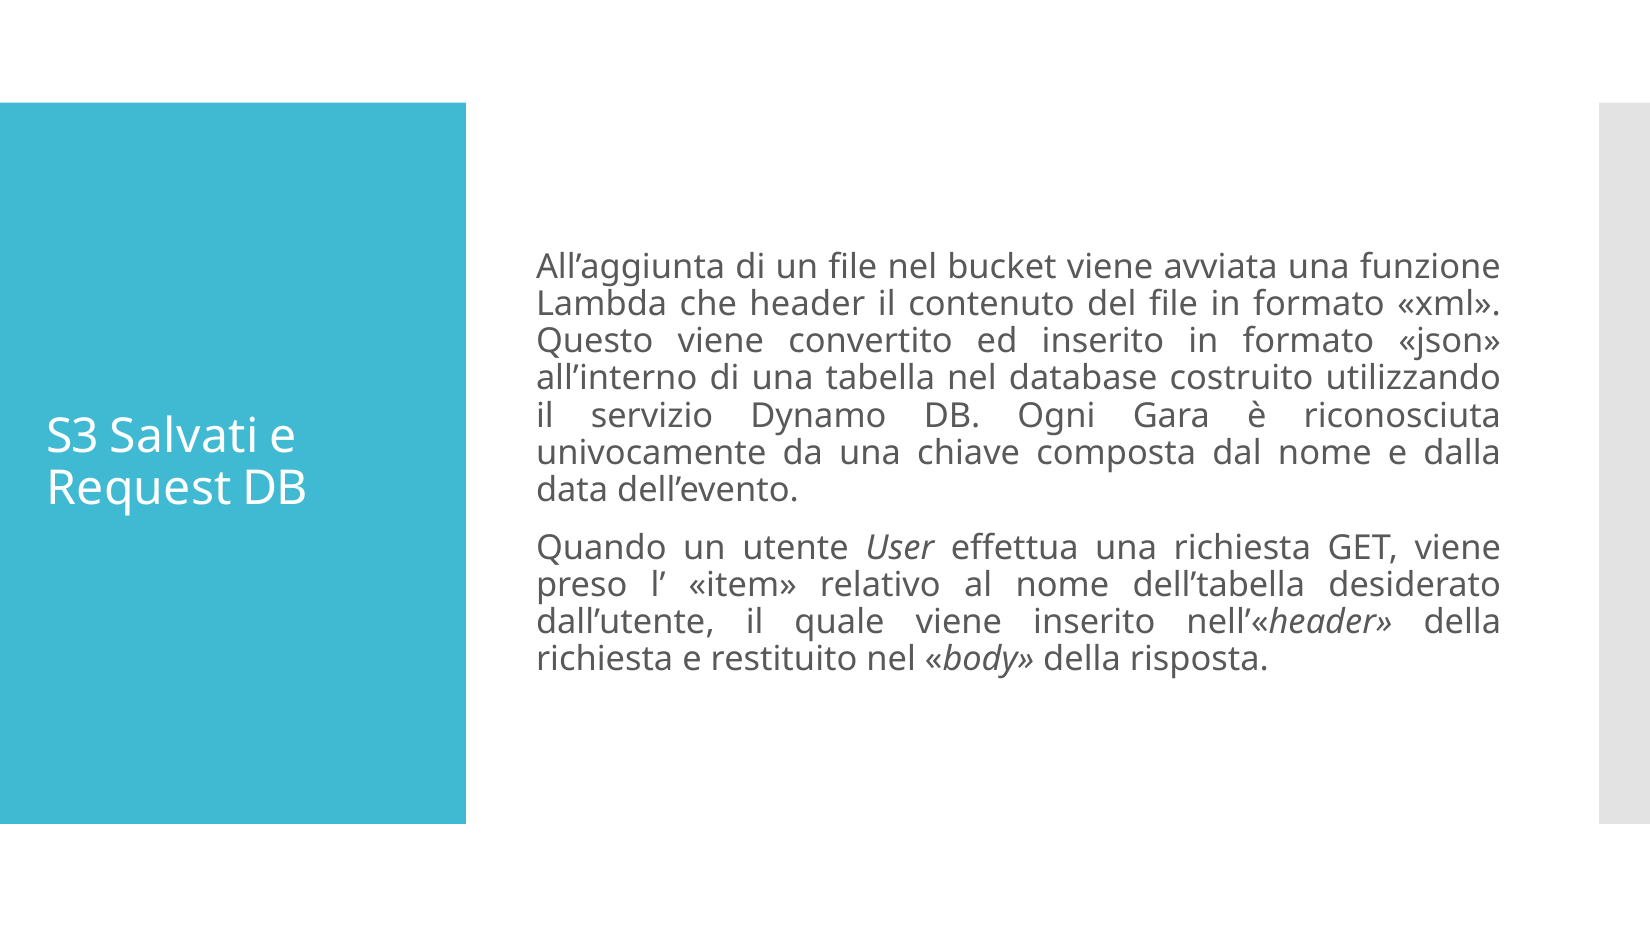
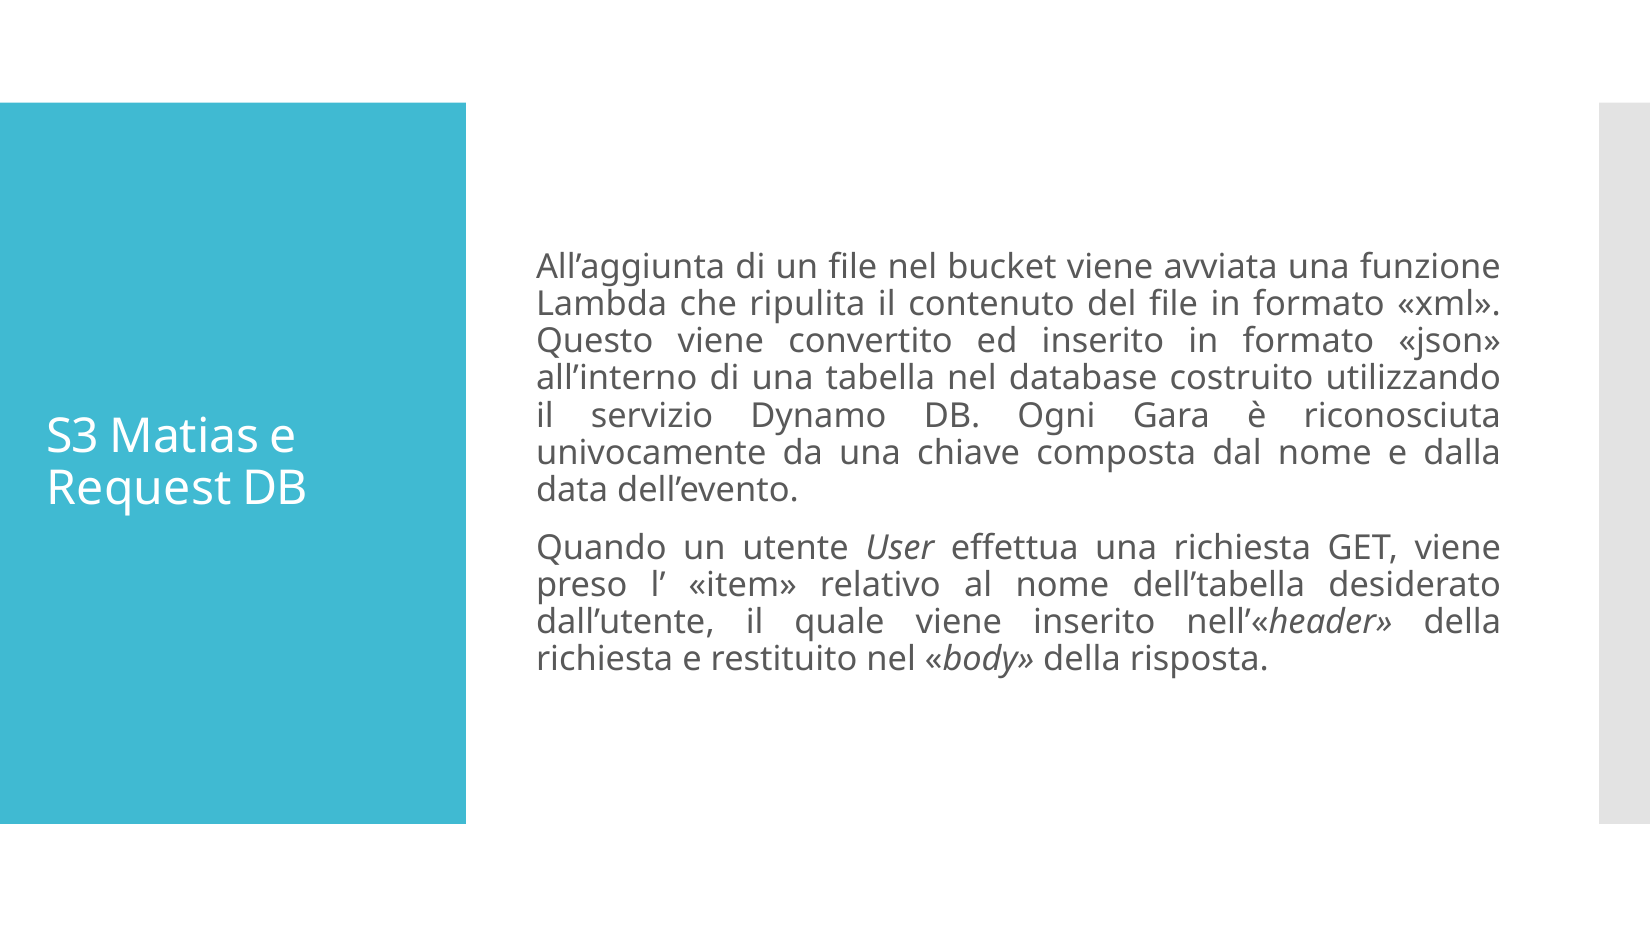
header: header -> ripulita (807, 304)
Salvati: Salvati -> Matias (184, 437)
